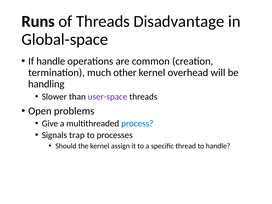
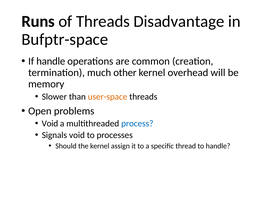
Global-space: Global-space -> Bufptr-space (65, 39)
handling: handling -> memory (46, 84)
user-space colour: purple -> orange (108, 97)
Give: Give -> Void (50, 123)
Signals trap: trap -> void (77, 135)
